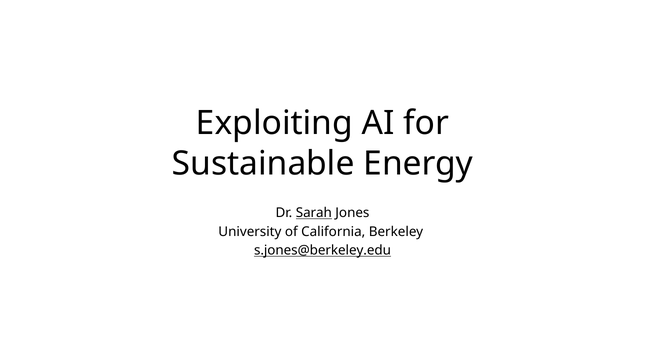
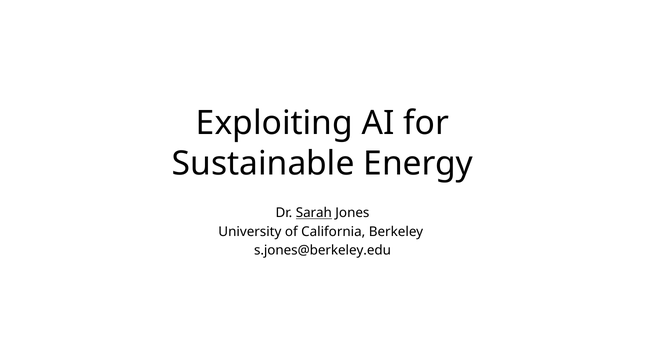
s.jones@berkeley.edu underline: present -> none (322, 250)
